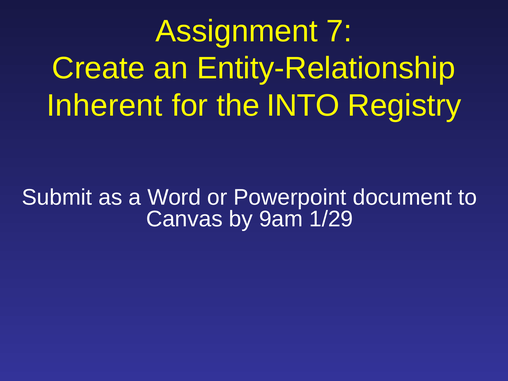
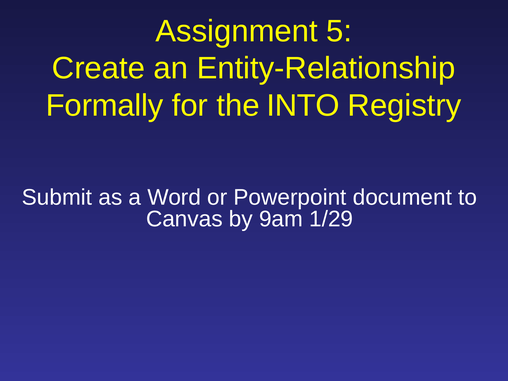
7: 7 -> 5 (339, 31)
Inherent: Inherent -> Formally (105, 106)
